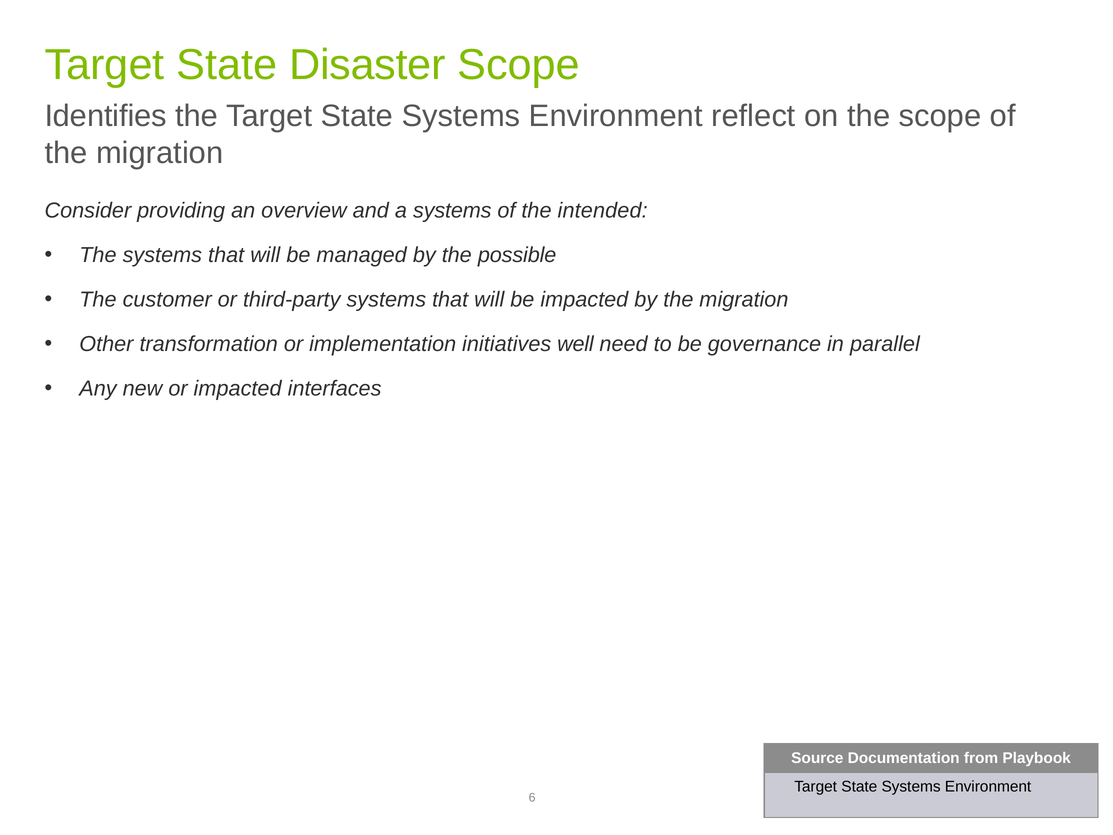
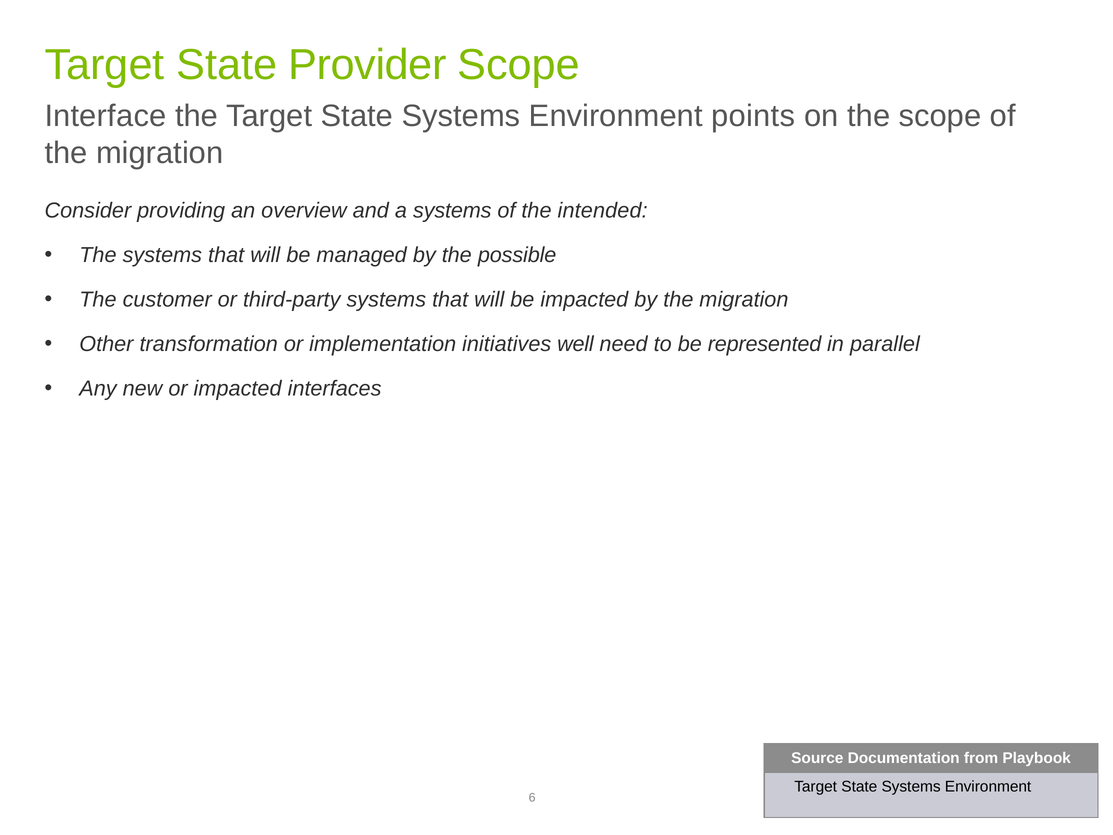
Disaster: Disaster -> Provider (367, 65)
Identifies: Identifies -> Interface (105, 116)
reflect: reflect -> points (753, 116)
governance: governance -> represented (765, 344)
